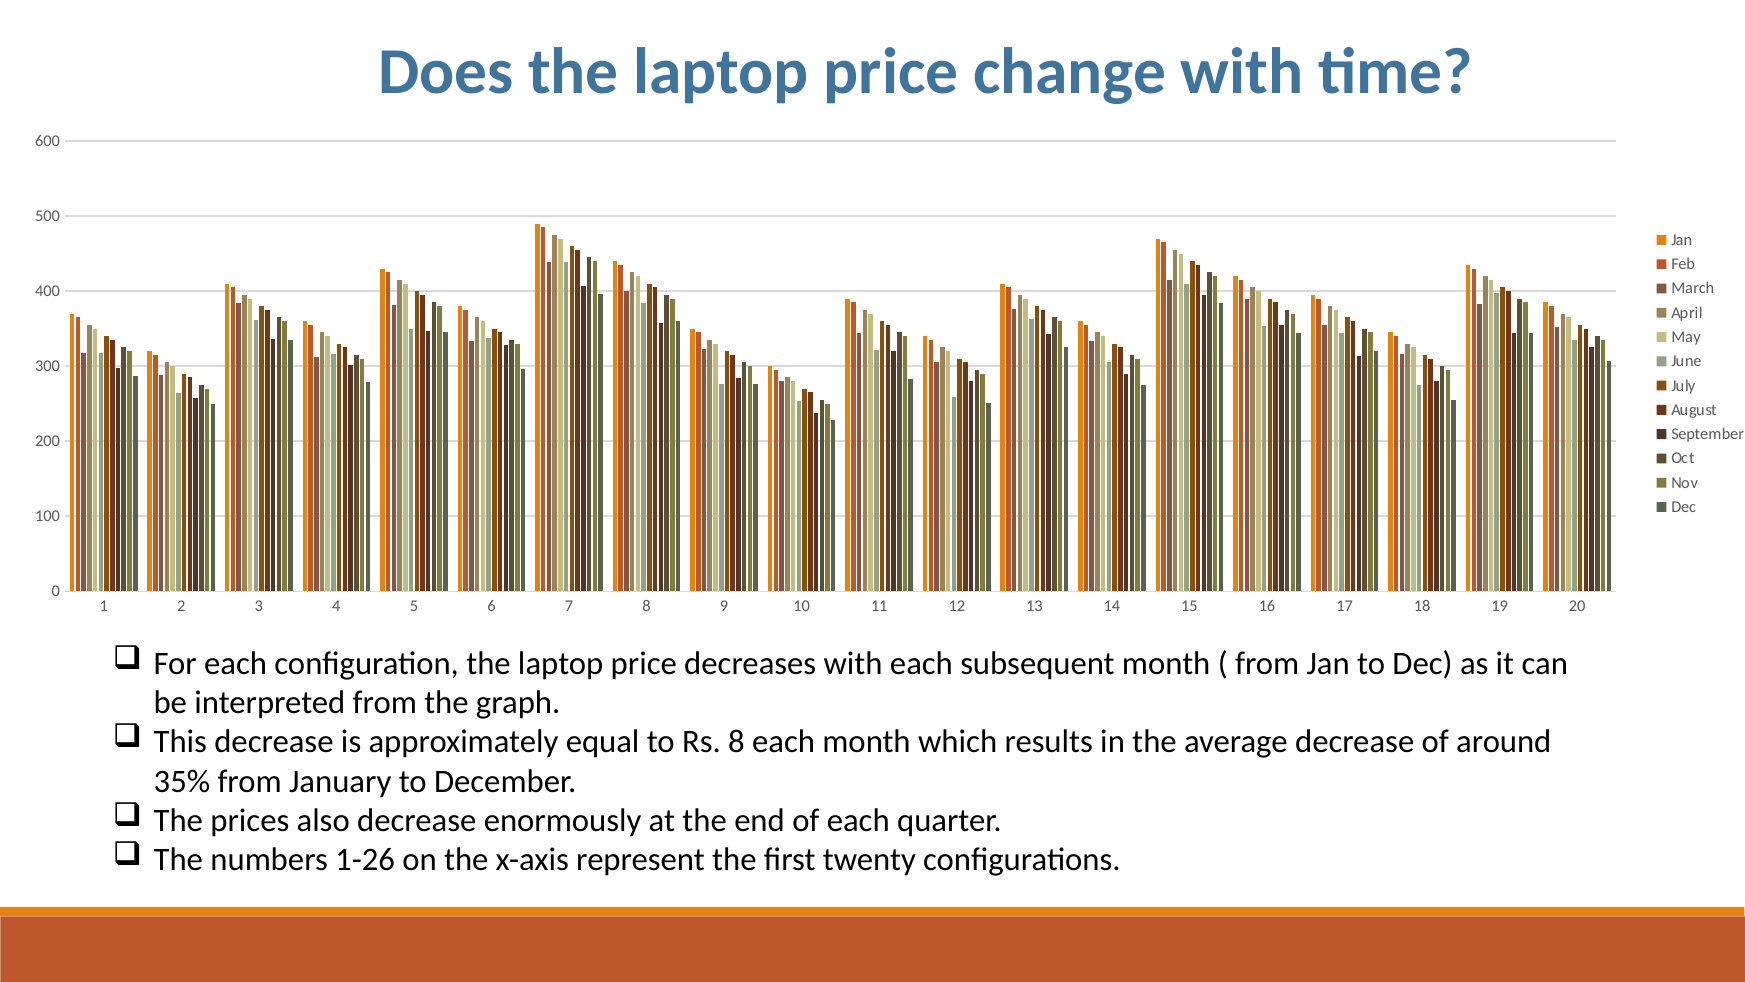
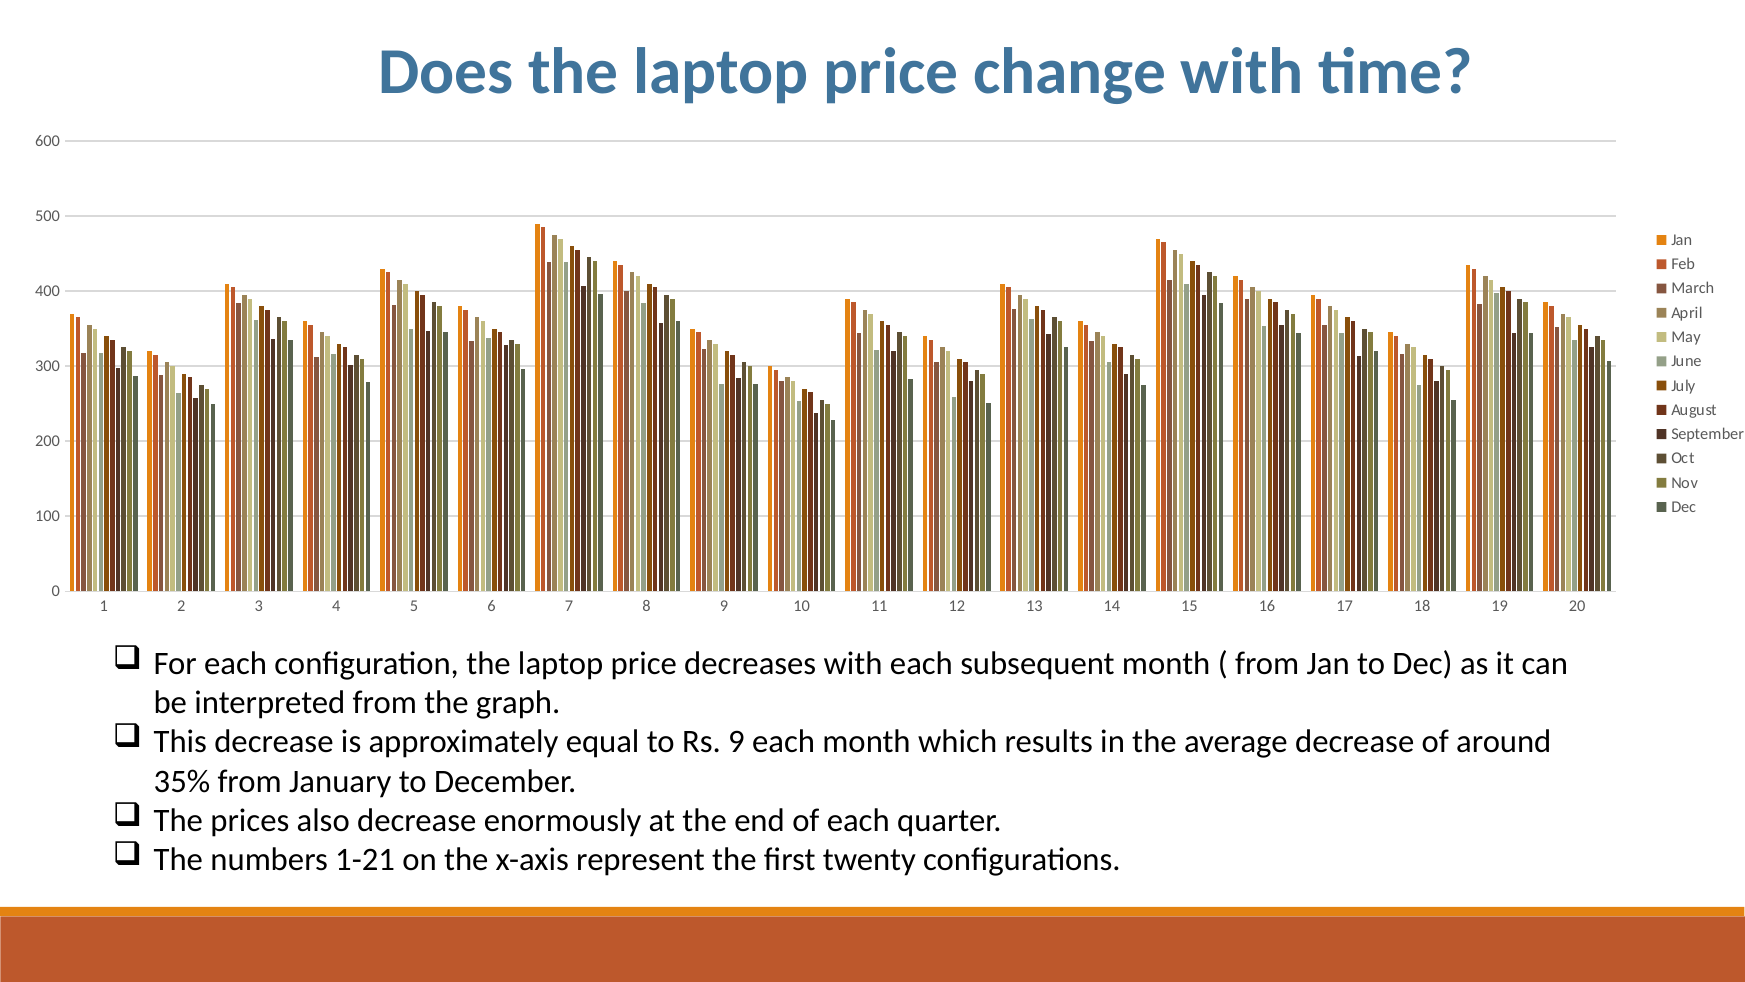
Rs 8: 8 -> 9 (736, 742)
1-26: 1-26 -> 1-21 (365, 860)
